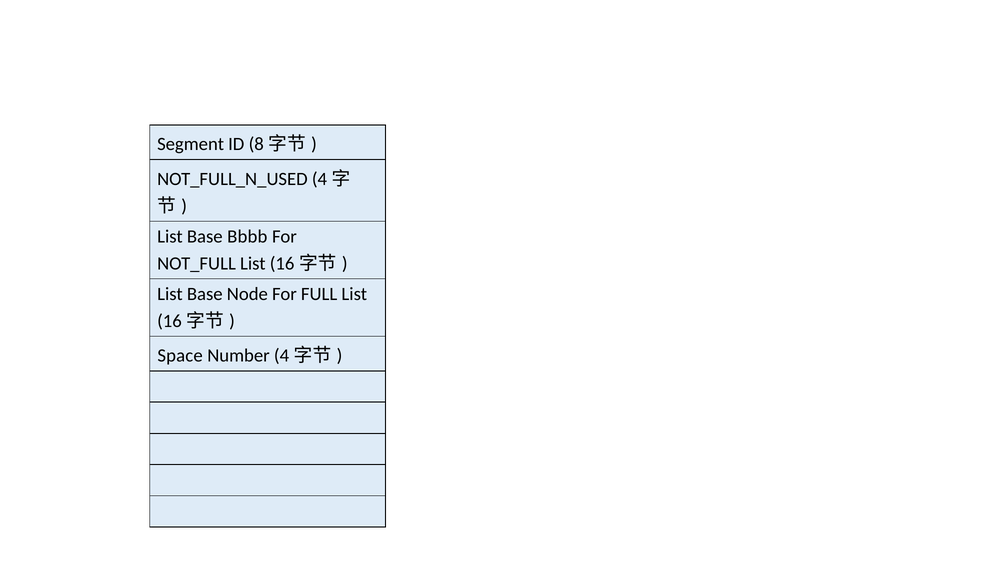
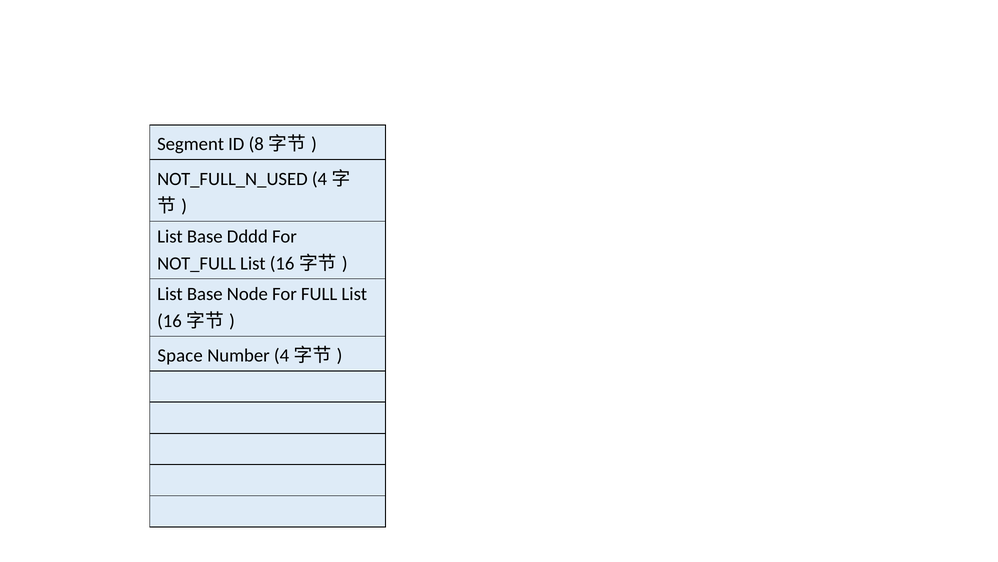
Bbbb: Bbbb -> Dddd (247, 236)
